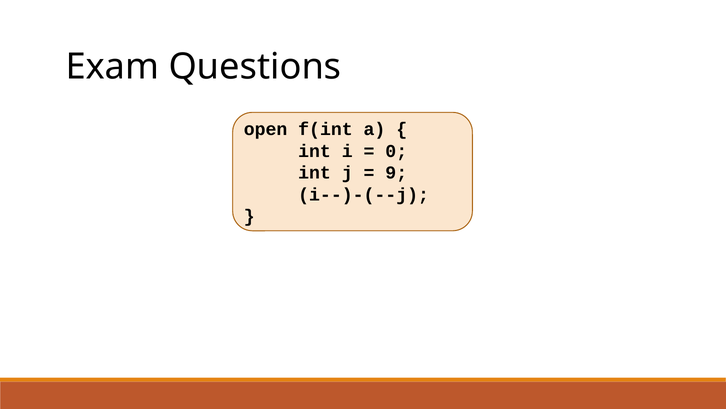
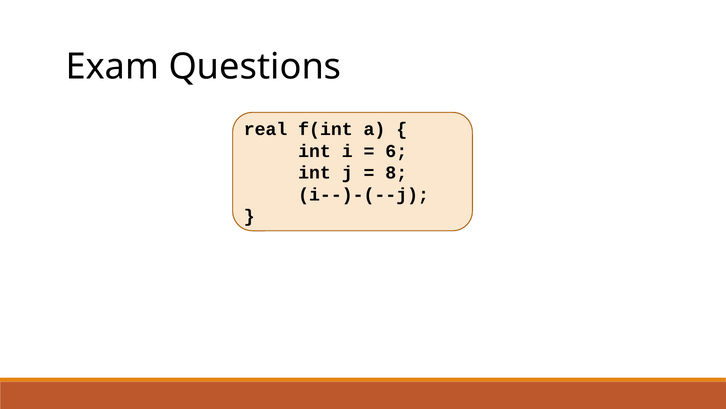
open: open -> real (266, 129)
0: 0 -> 6 (396, 151)
9: 9 -> 8 (396, 173)
